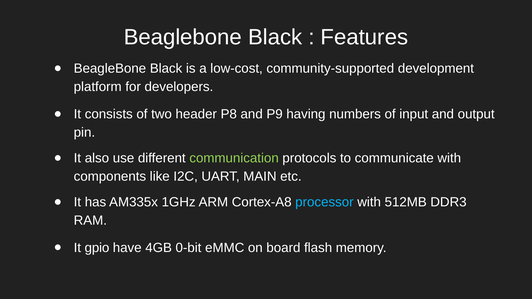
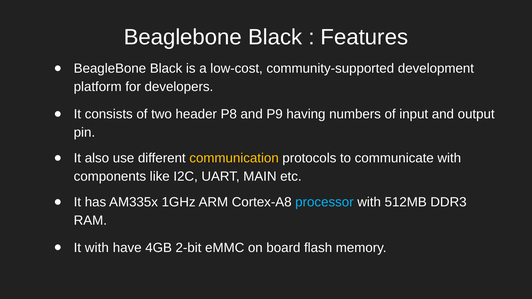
communication colour: light green -> yellow (234, 158)
It gpio: gpio -> with (97, 248)
0-bit: 0-bit -> 2-bit (189, 248)
